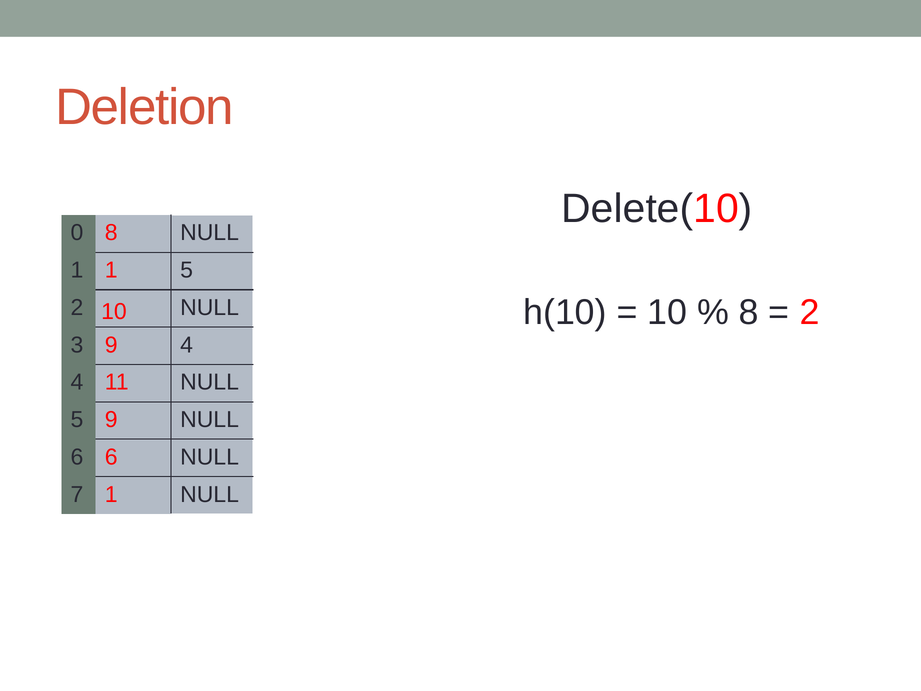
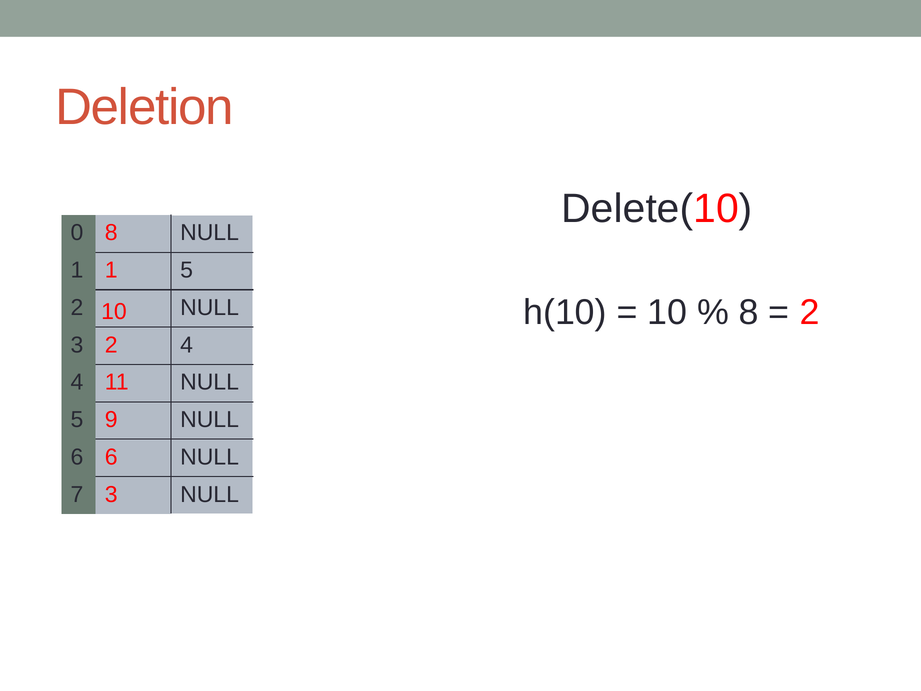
3 9: 9 -> 2 (111, 345)
7 1: 1 -> 3 (111, 494)
